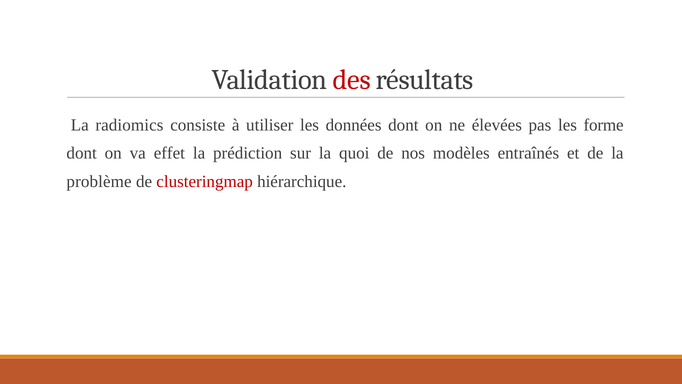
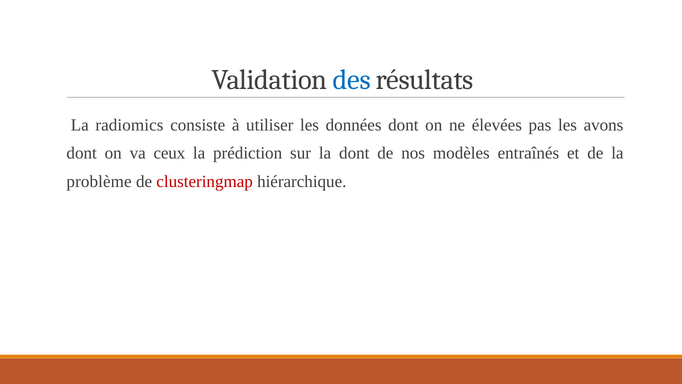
des colour: red -> blue (352, 80)
forme: forme -> avons (604, 125)
effet: effet -> ceux (169, 153)
la quoi: quoi -> dont (354, 153)
